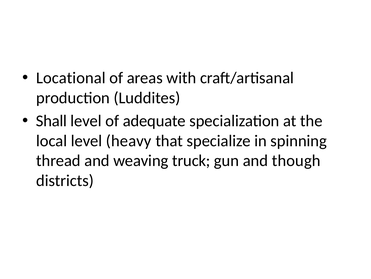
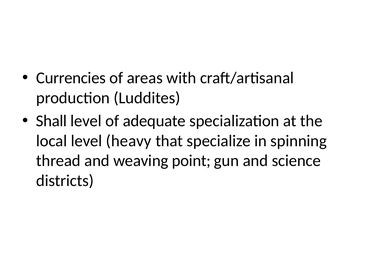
Locational: Locational -> Currencies (71, 78)
truck: truck -> point (191, 160)
though: though -> science (296, 160)
